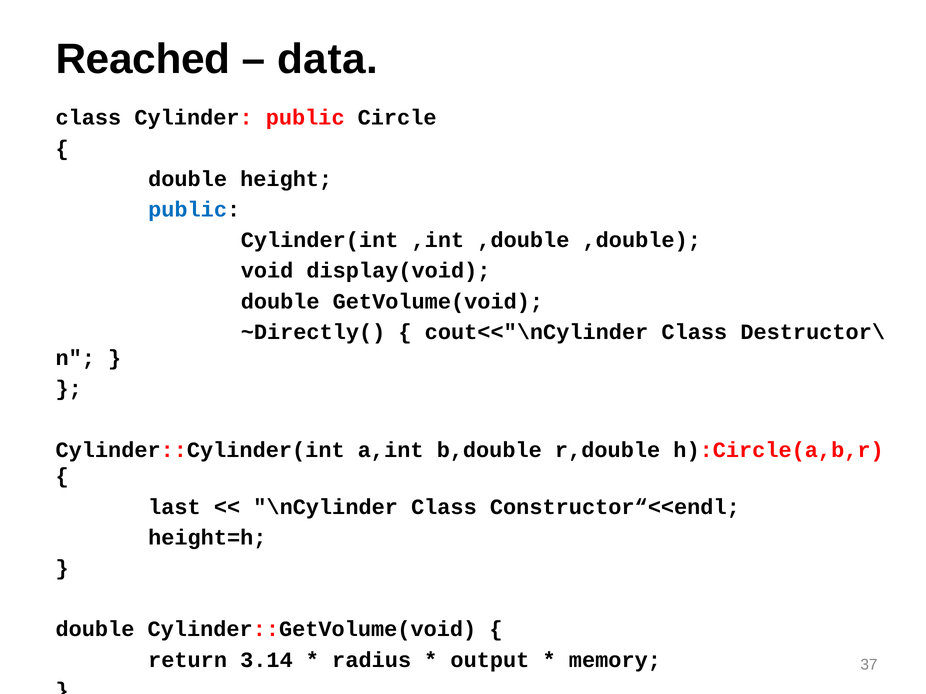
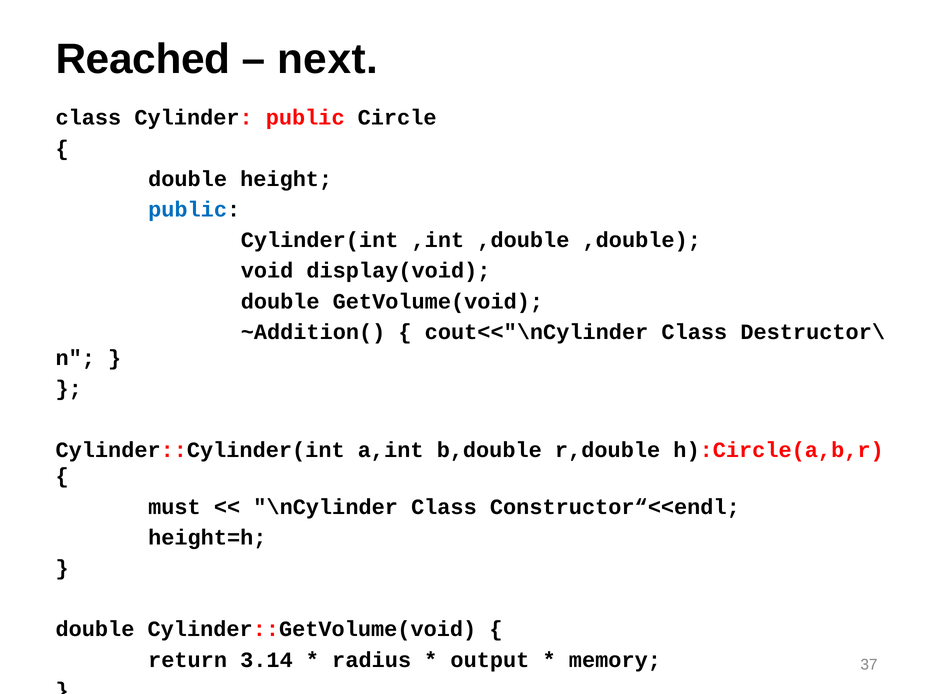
data: data -> next (328, 59)
~Directly(: ~Directly( -> ~Addition( (313, 332)
last: last -> must (174, 507)
